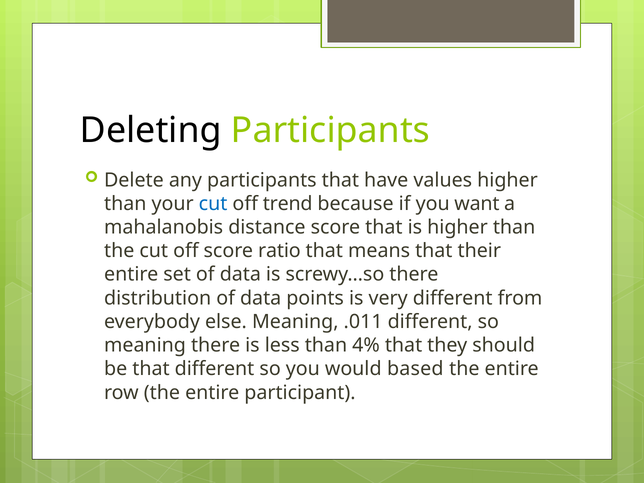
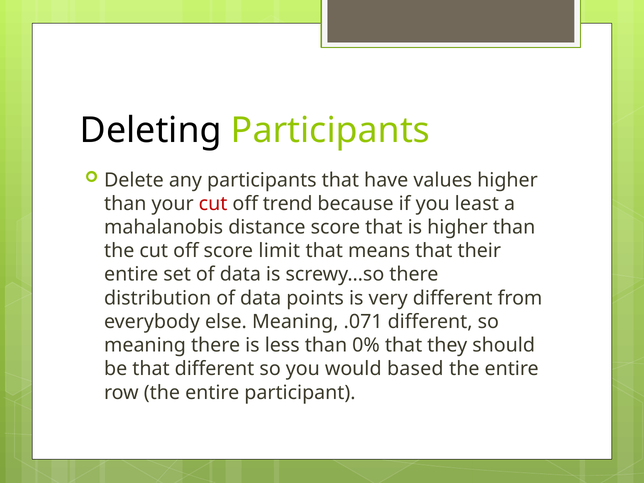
cut colour: blue -> red (213, 204)
want: want -> least (477, 204)
ratio: ratio -> limit (279, 251)
.011: .011 -> .071 (363, 322)
4%: 4% -> 0% (366, 345)
